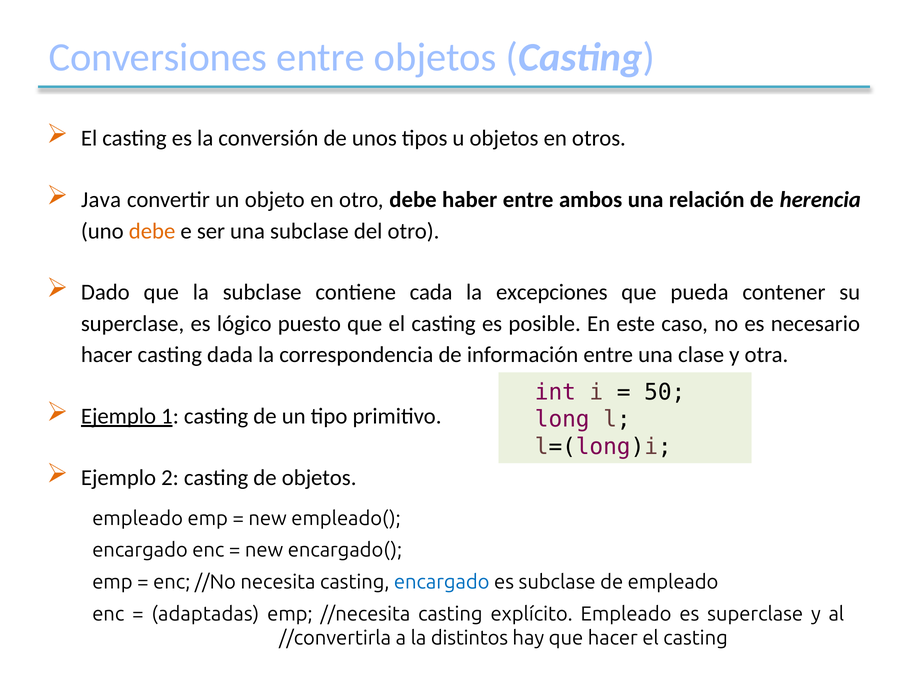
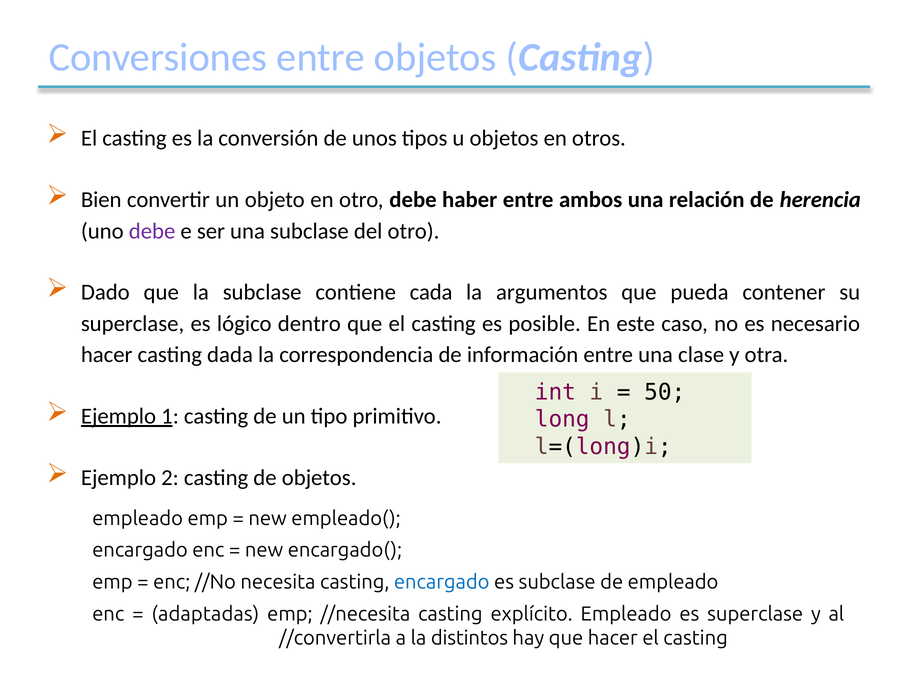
Java: Java -> Bien (101, 200)
debe colour: orange -> purple (152, 231)
excepciones: excepciones -> argumentos (552, 293)
puesto: puesto -> dentro (309, 324)
